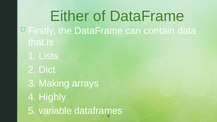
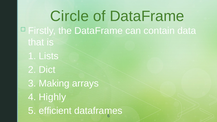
Either: Either -> Circle (69, 16)
variable: variable -> efficient (55, 111)
